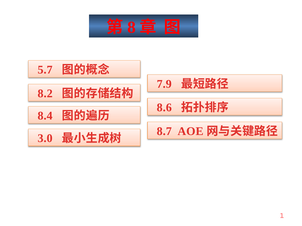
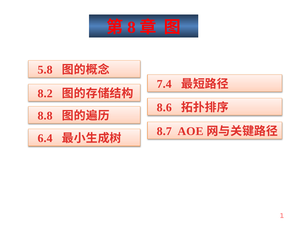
5.7: 5.7 -> 5.8 (45, 70)
7.9: 7.9 -> 7.4 (164, 84)
8.4: 8.4 -> 8.8 (45, 116)
3.0: 3.0 -> 6.4 (45, 139)
